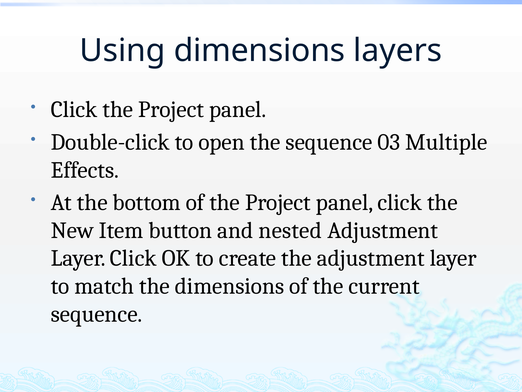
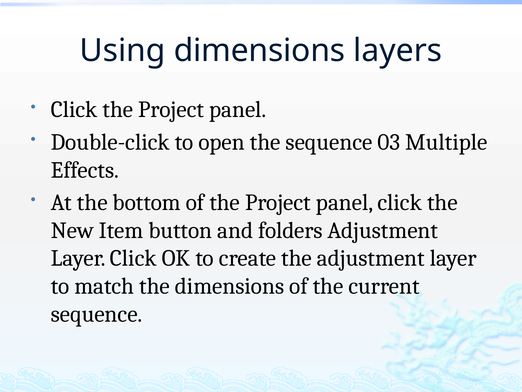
nested: nested -> folders (290, 230)
